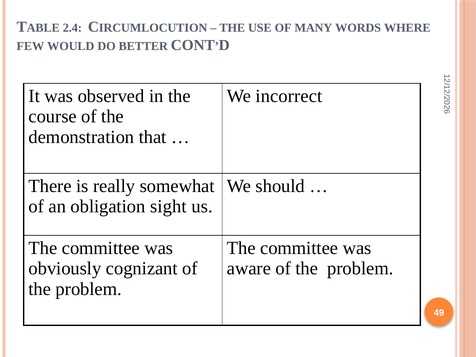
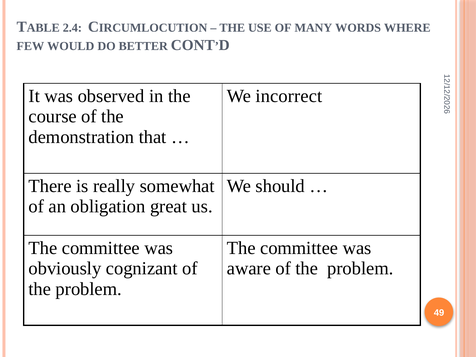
sight: sight -> great (168, 207)
